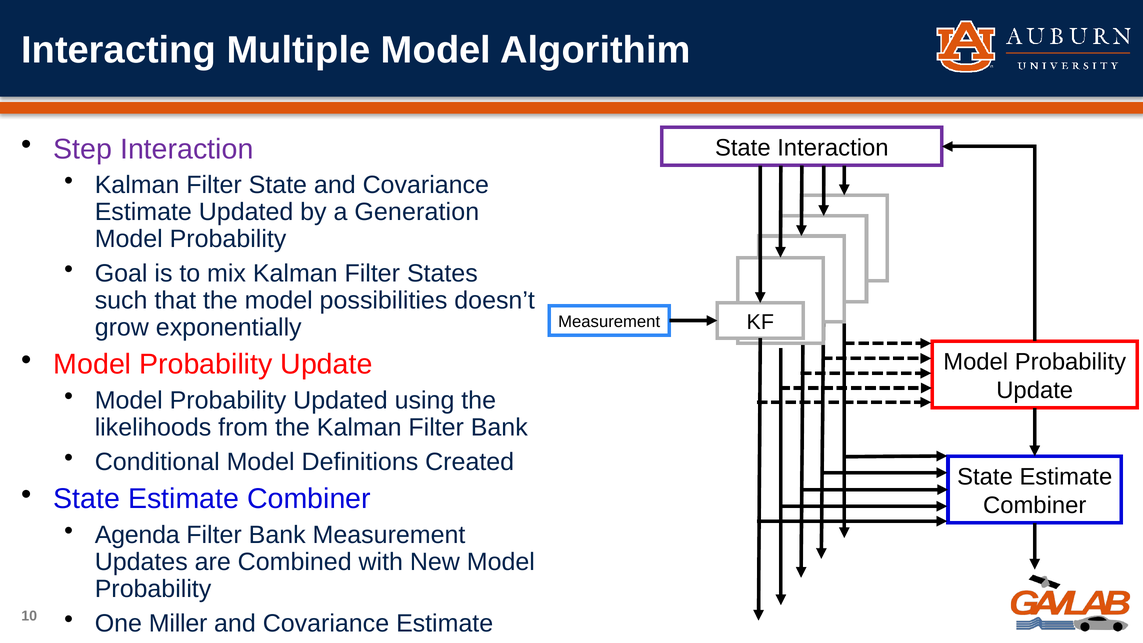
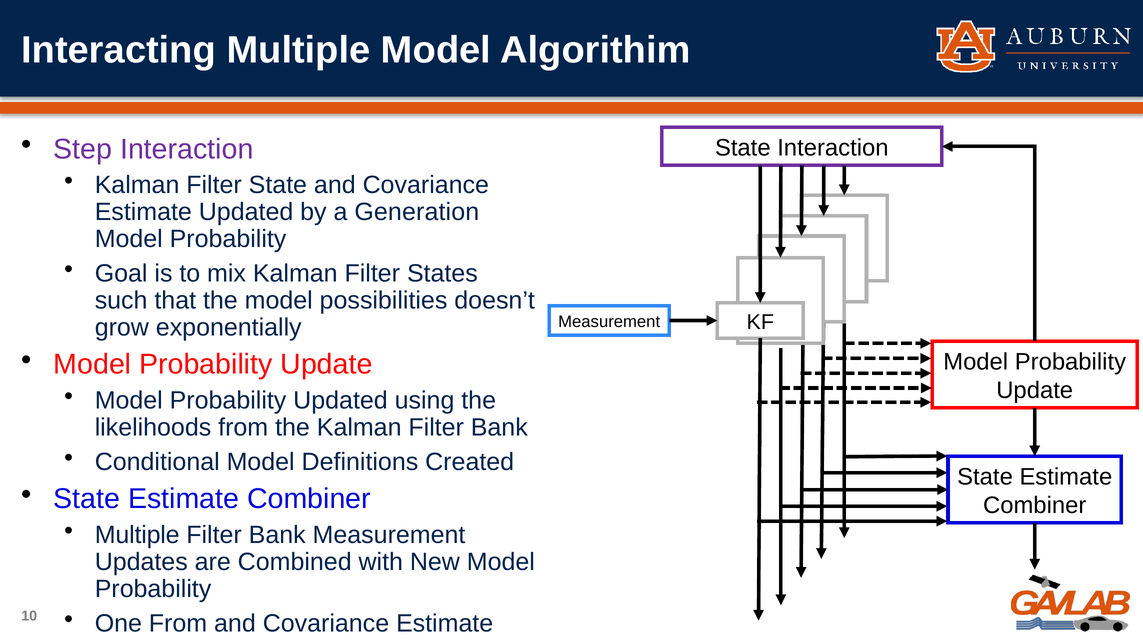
Agenda: Agenda -> Multiple (137, 535)
One Miller: Miller -> From (178, 623)
